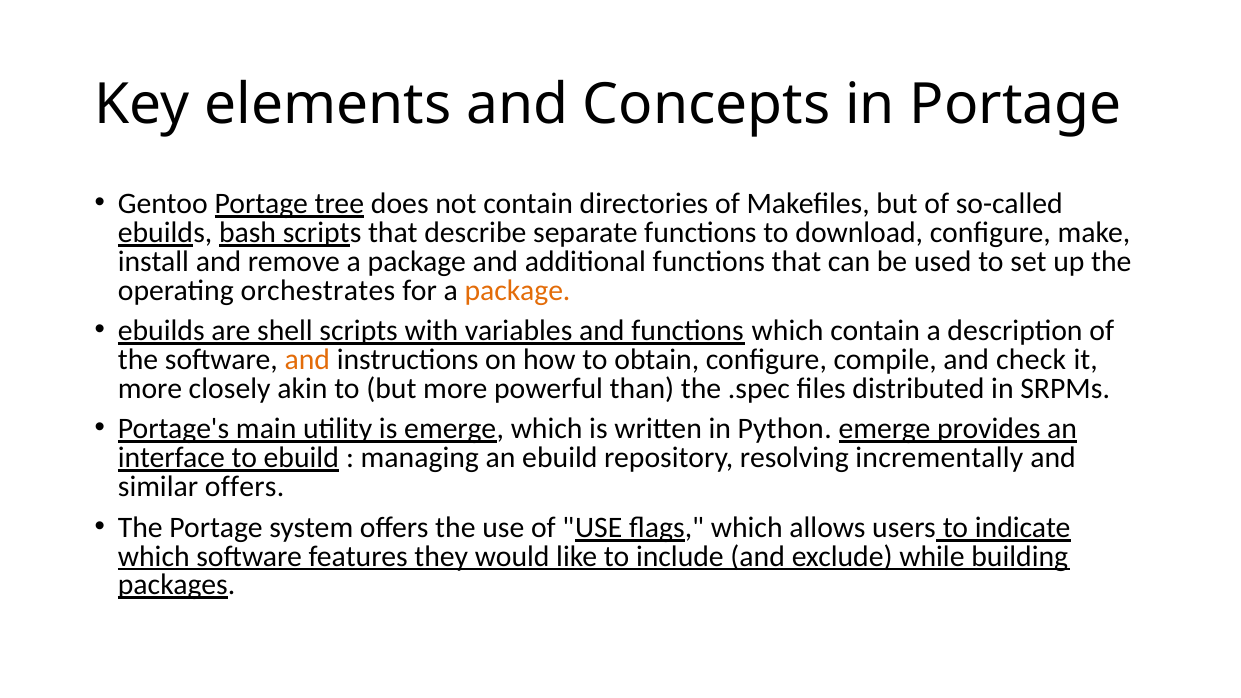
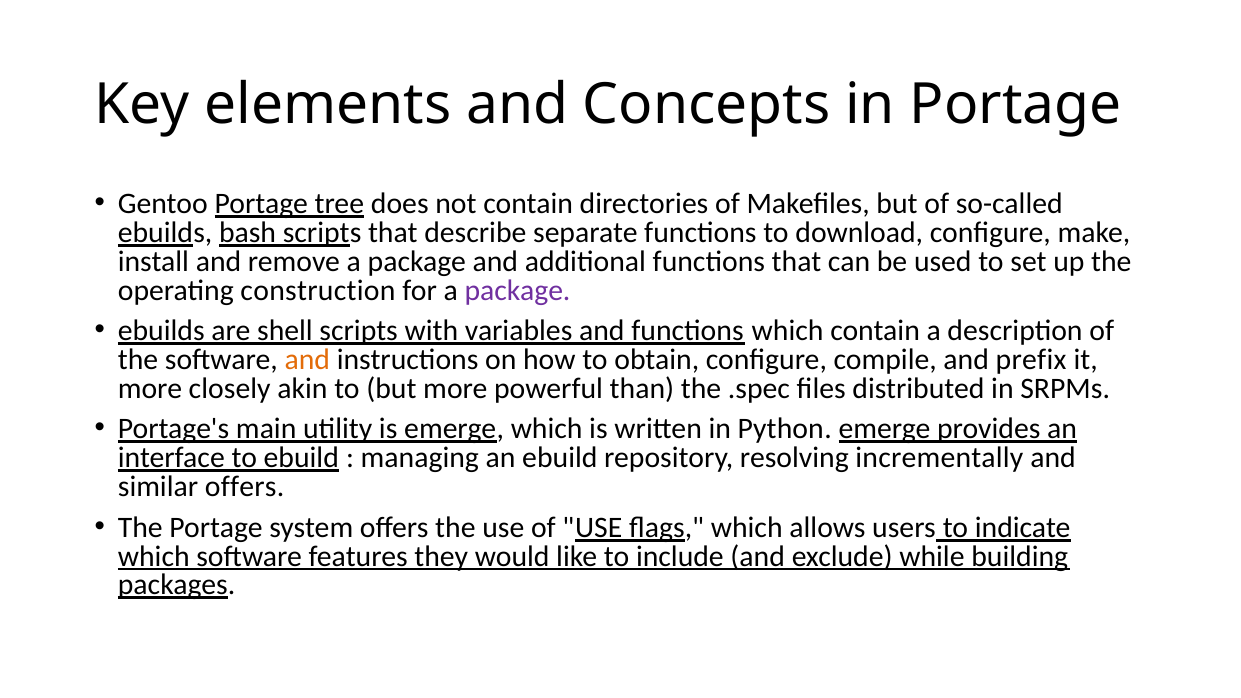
orchestrates: orchestrates -> construction (318, 290)
package colour: orange -> purple (518, 290)
check: check -> prefix (1031, 360)
